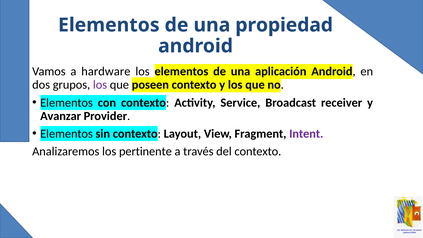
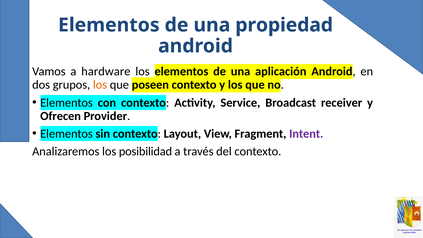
los colour: purple -> orange (100, 85)
Avanzar: Avanzar -> Ofrecen (61, 116)
pertinente: pertinente -> posibilidad (145, 151)
